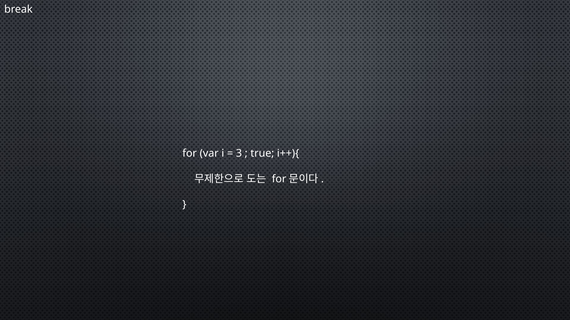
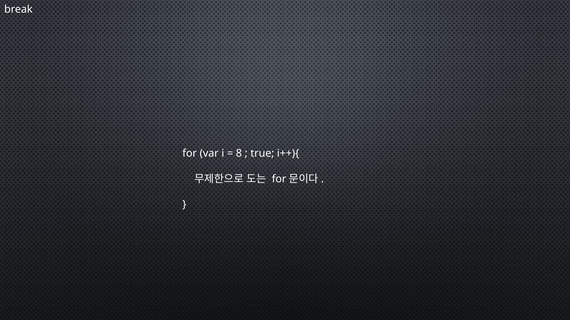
3: 3 -> 8 (239, 154)
